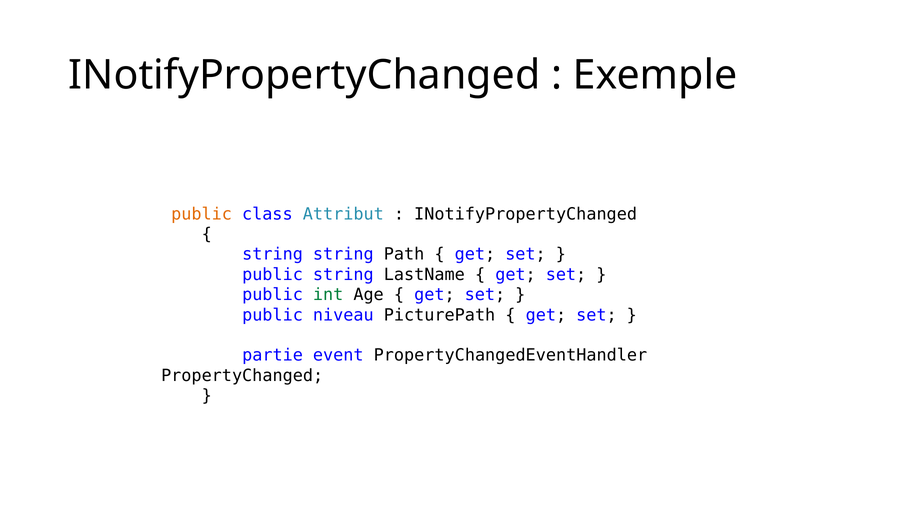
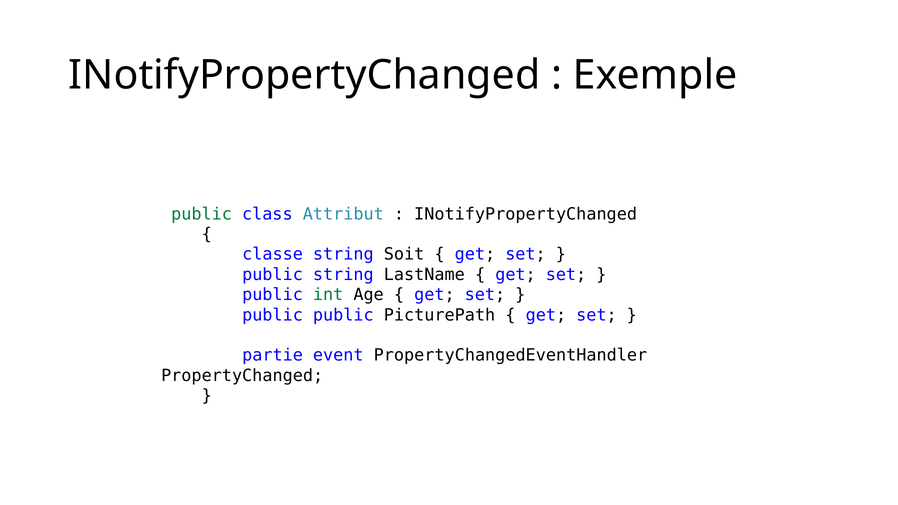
public colour: orange -> green (202, 214)
string: string -> classe (273, 254)
Path: Path -> Soit (404, 254)
public niveau: niveau -> public (343, 315)
